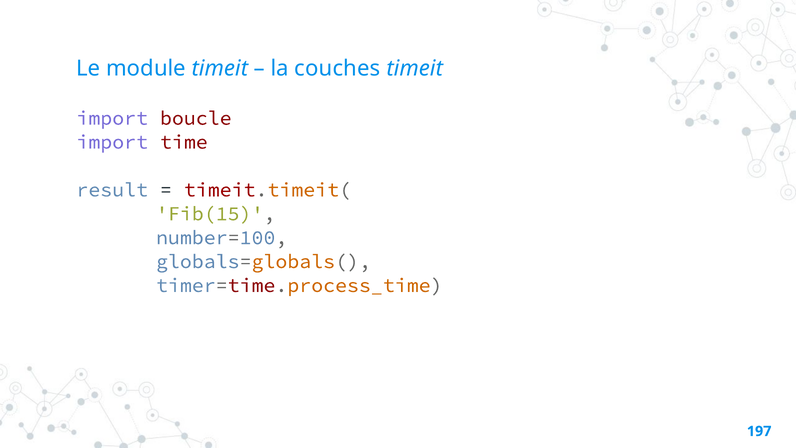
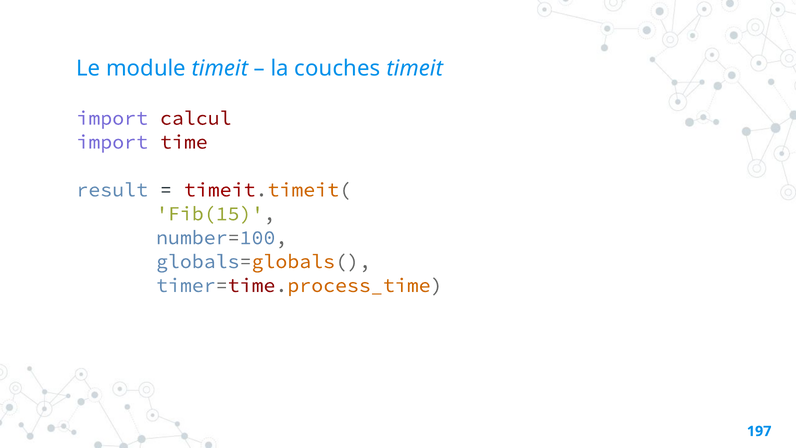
boucle: boucle -> calcul (196, 118)
